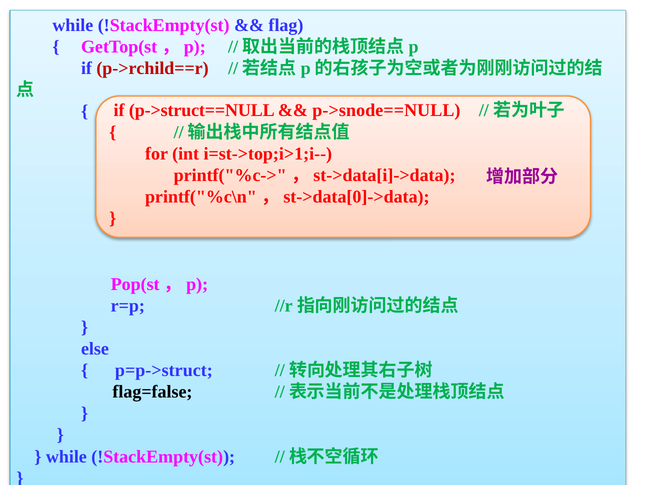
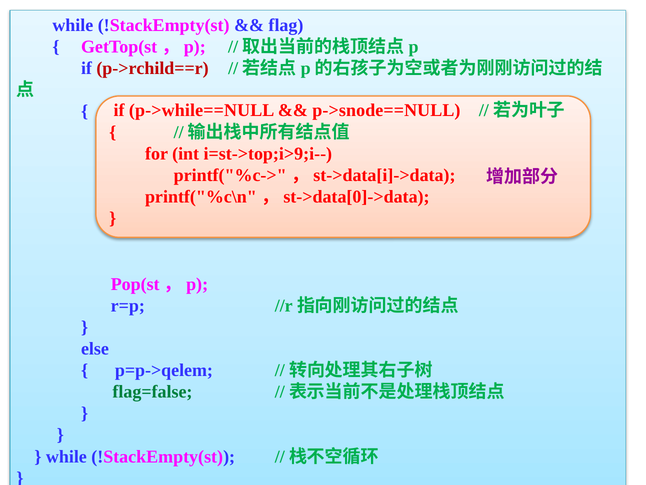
p->struct==NULL: p->struct==NULL -> p->while==NULL (202, 110)
i=st->top;i>1;i--: i=st->top;i>1;i-- -> i=st->top;i>9;i-- (268, 154)
p=p->struct: p=p->struct -> p=p->qelem (164, 370)
flag=false colour: black -> green (152, 391)
